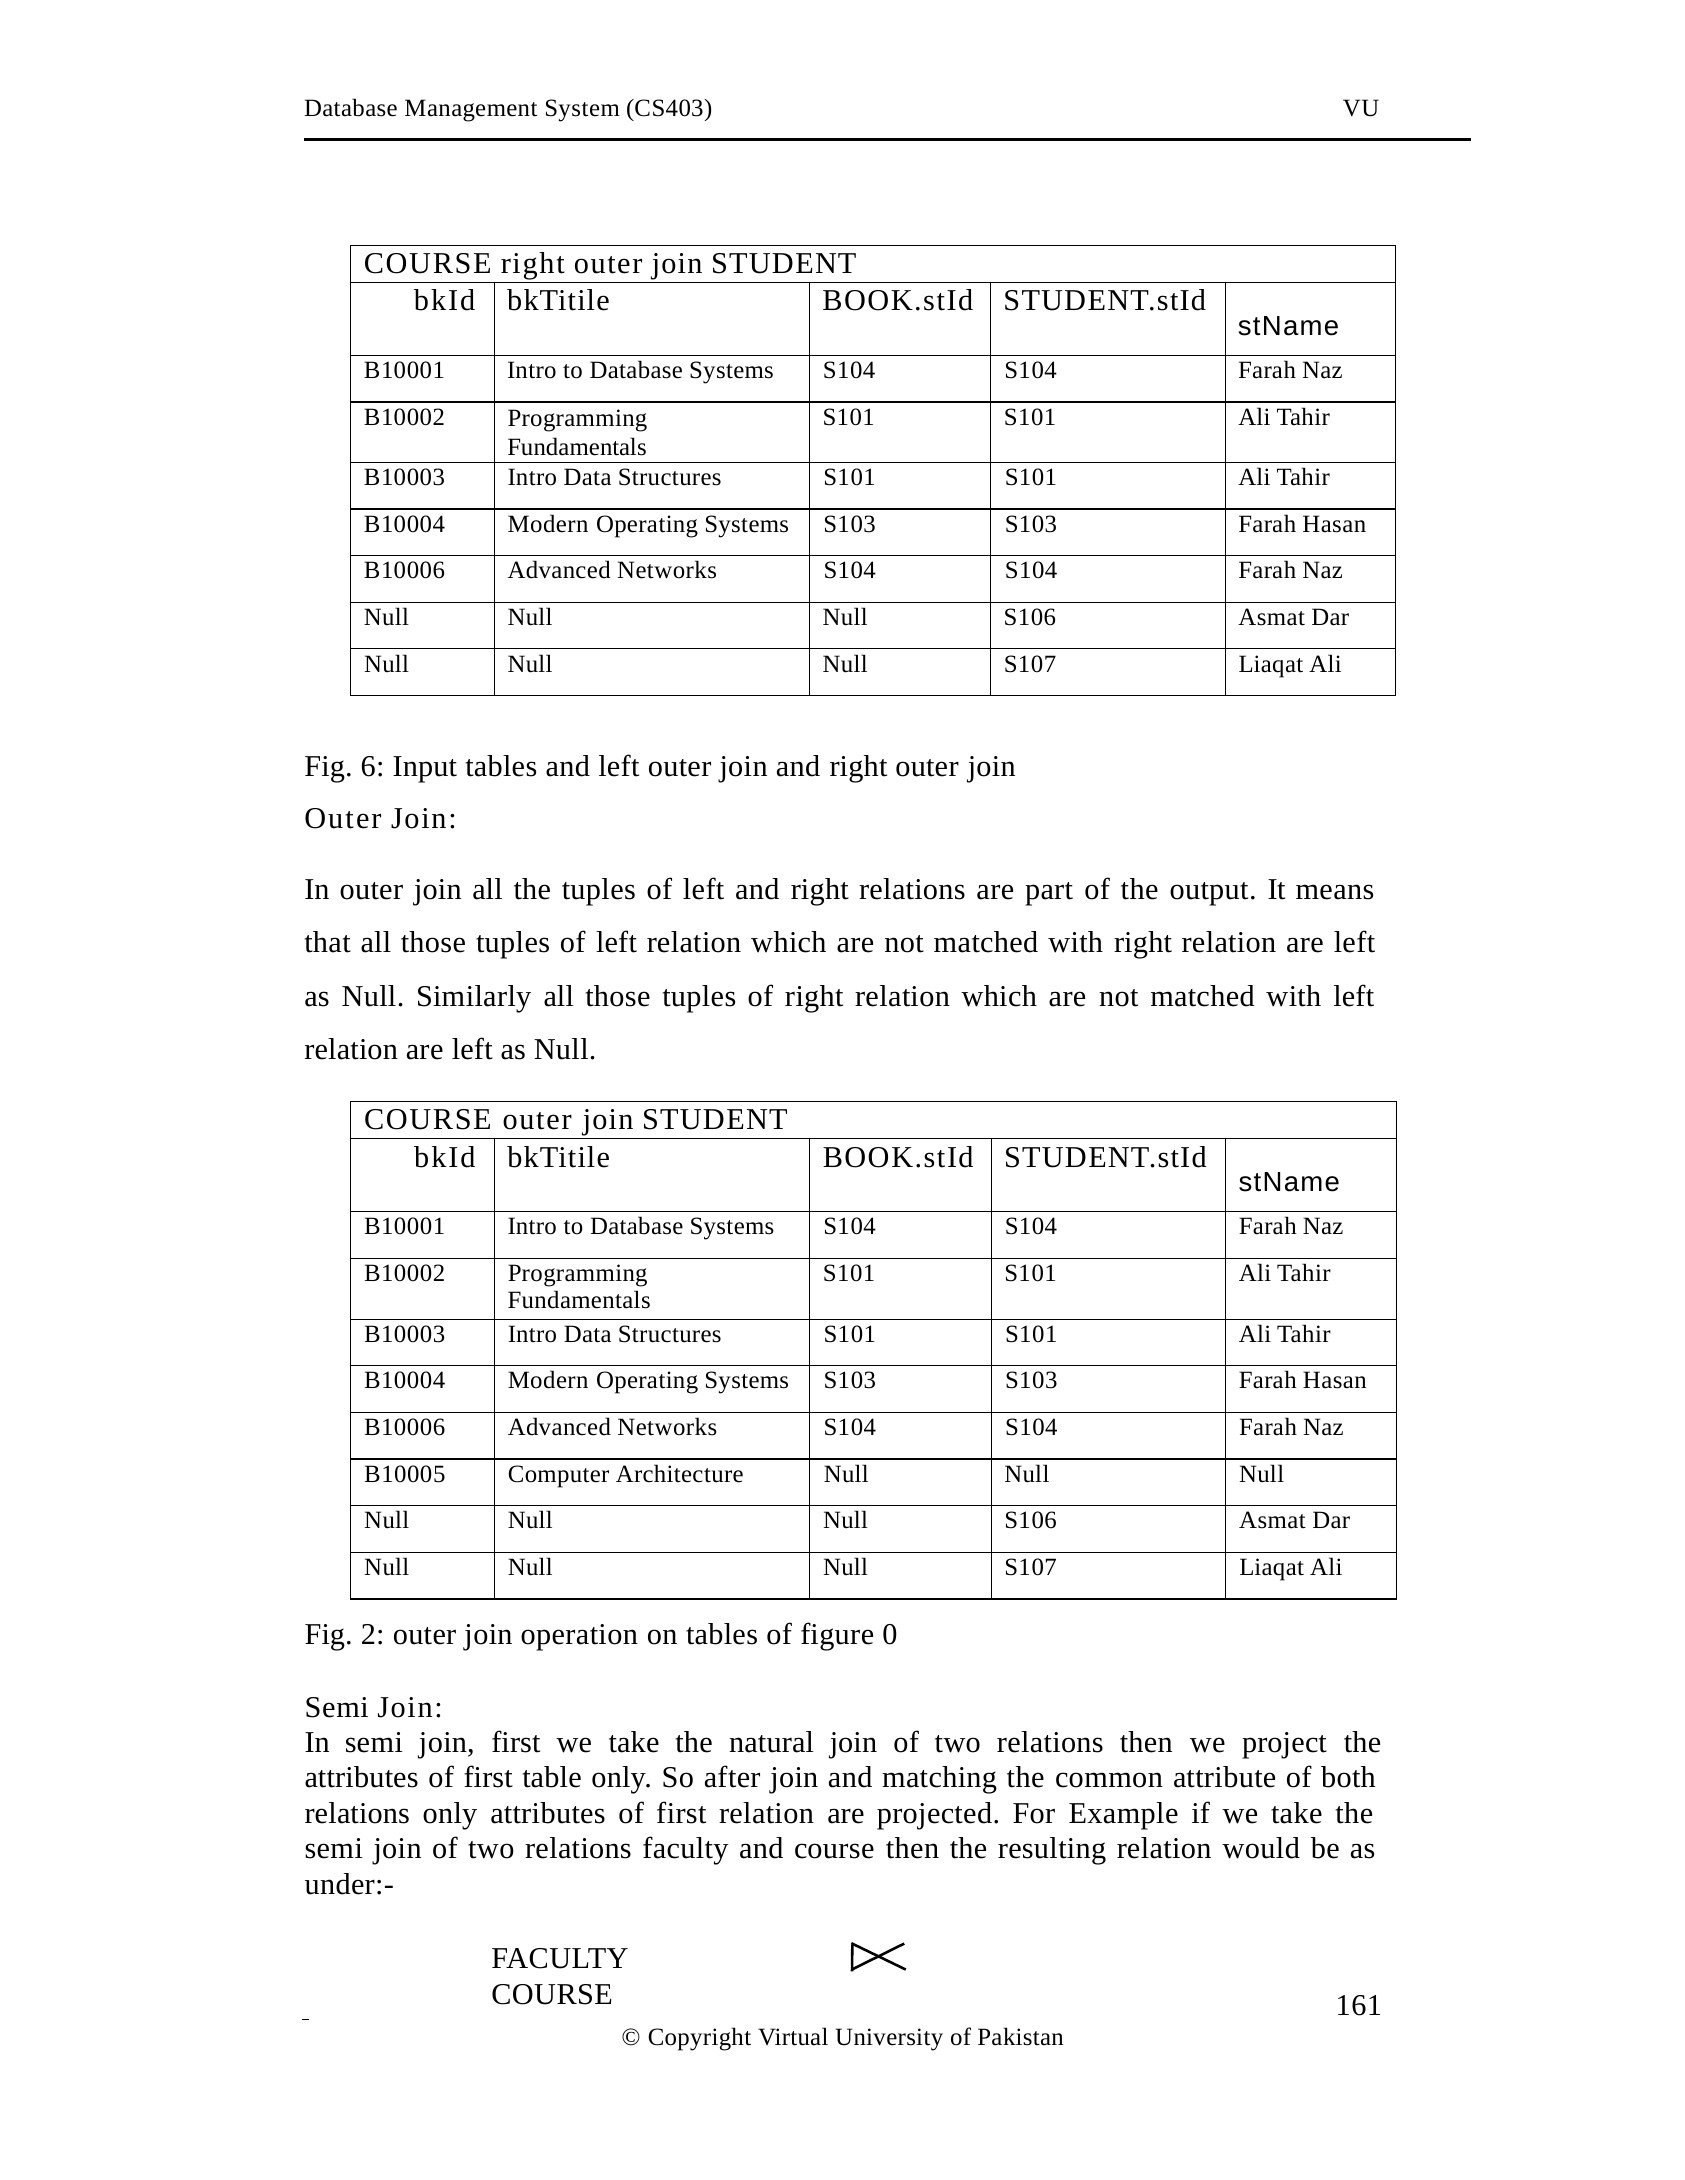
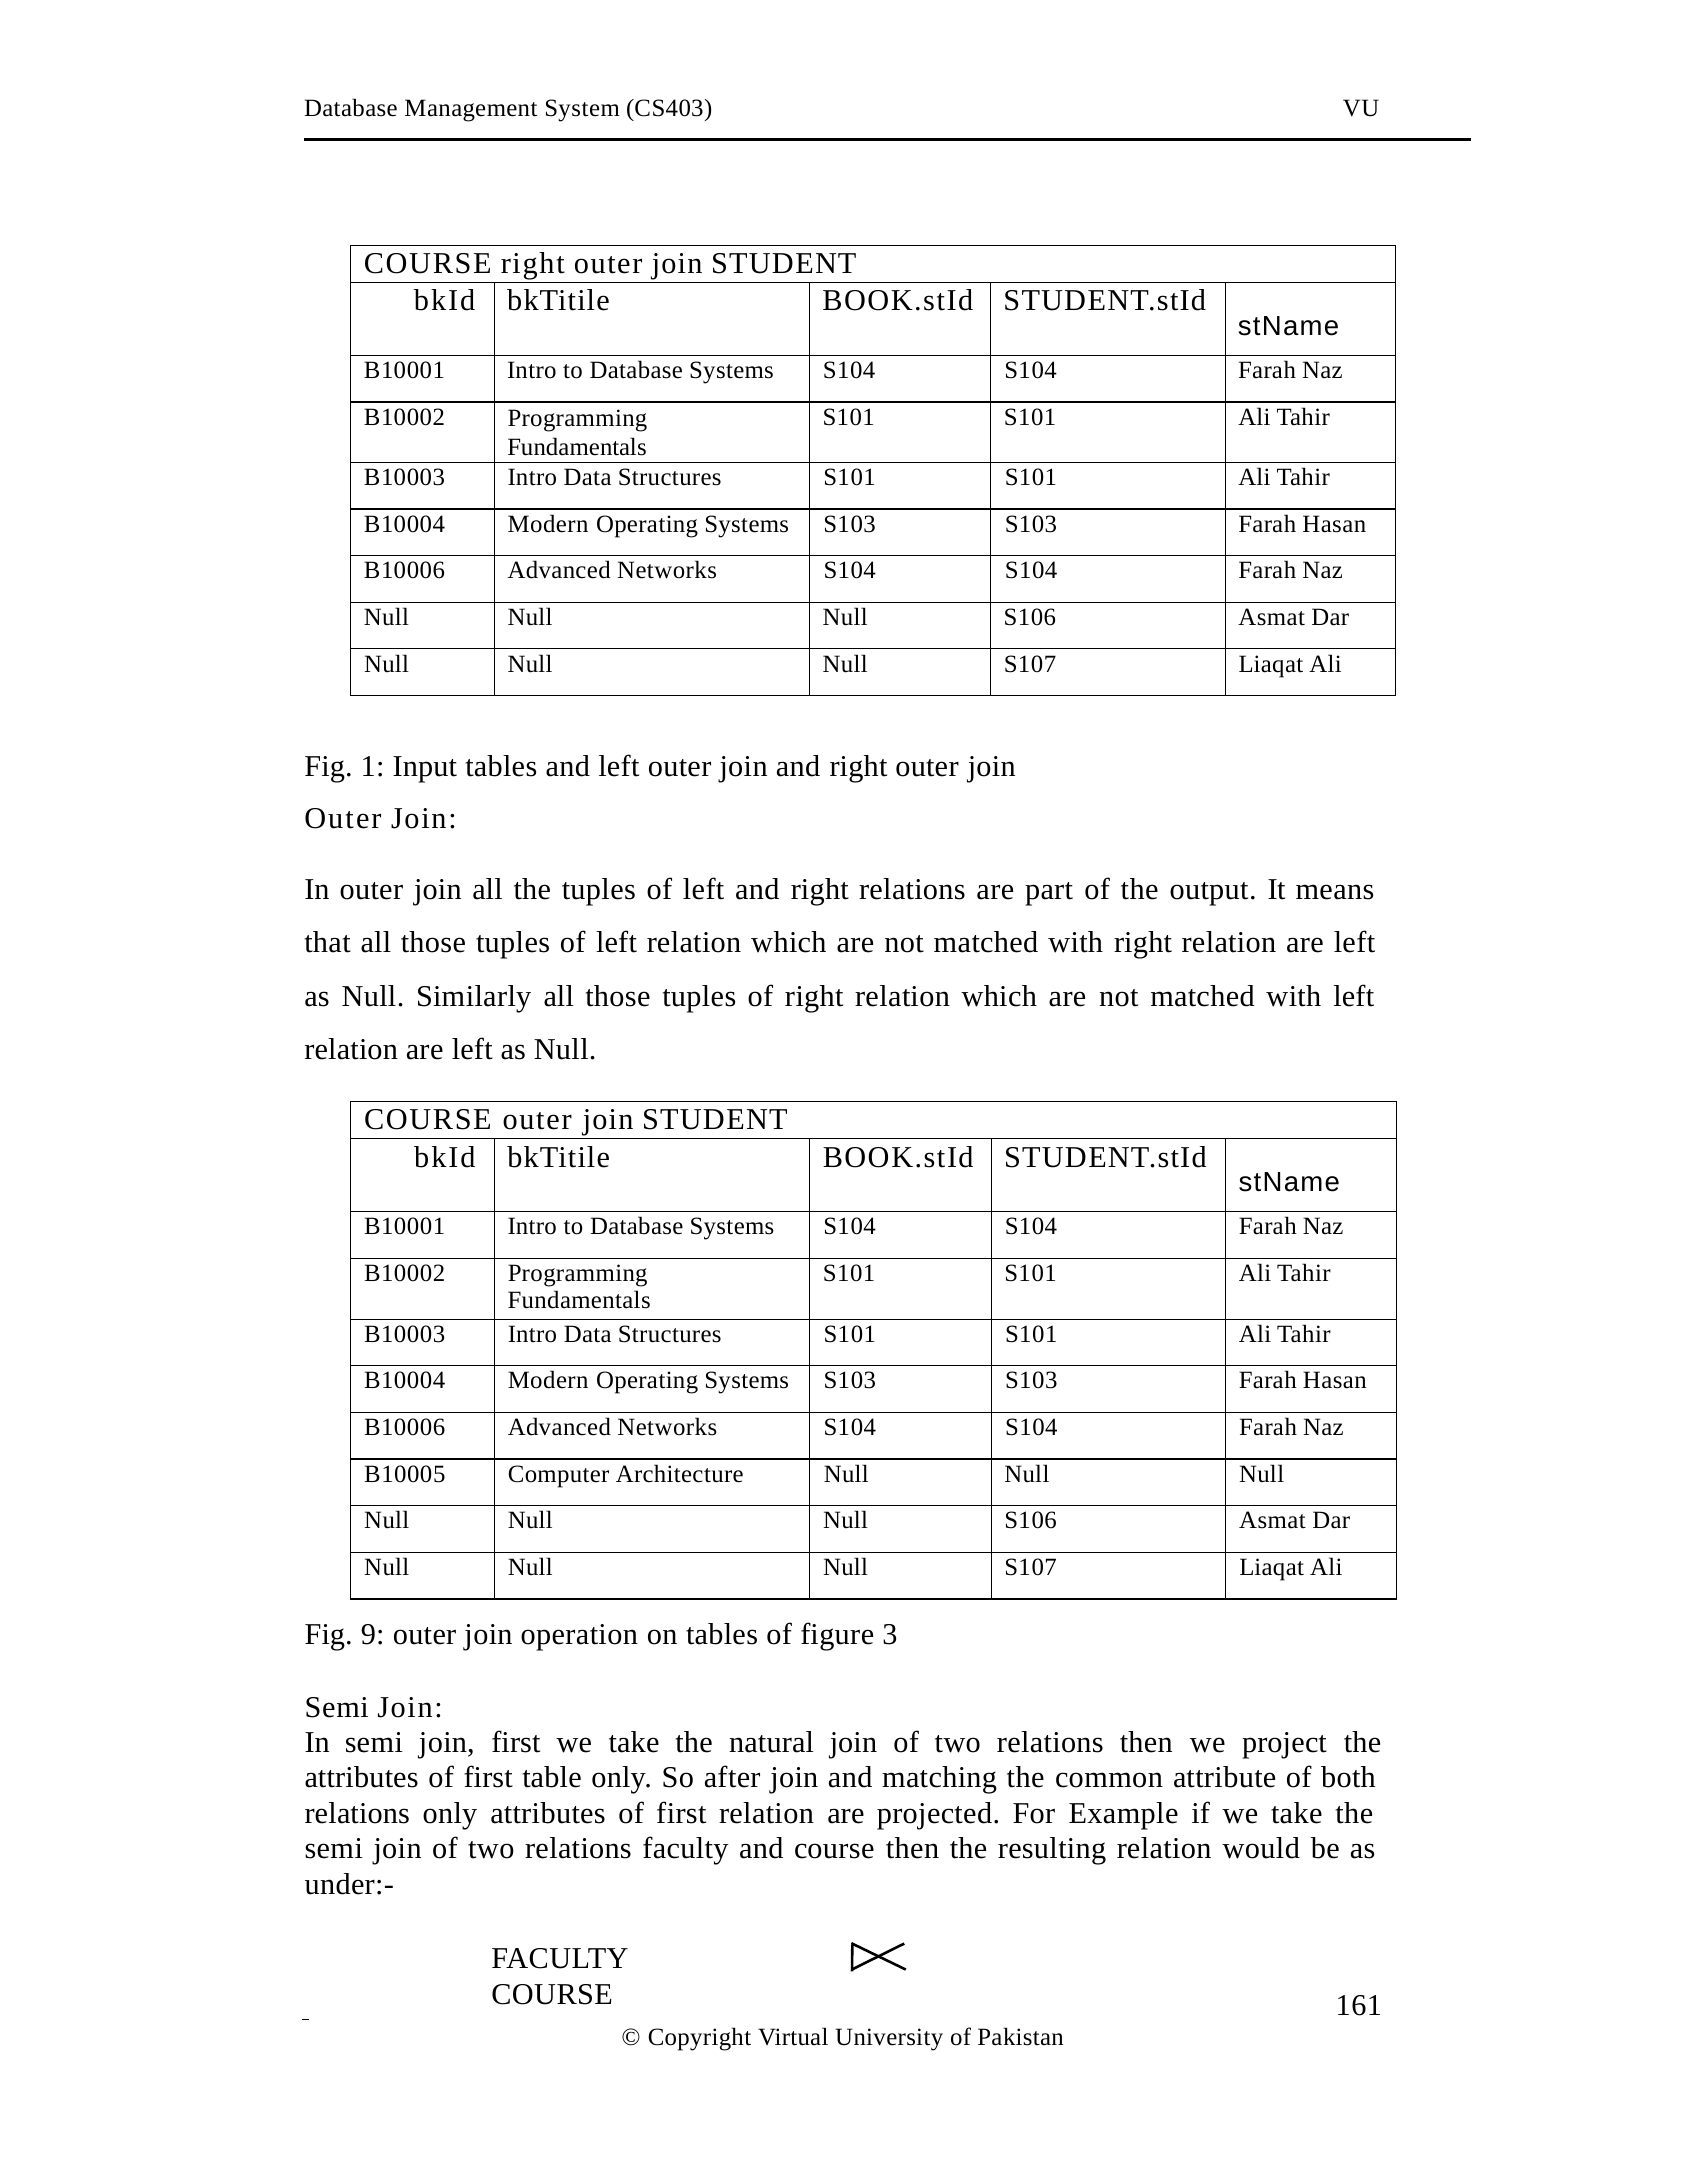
6: 6 -> 1 (373, 767)
2: 2 -> 9 (373, 1635)
0: 0 -> 3 (890, 1635)
